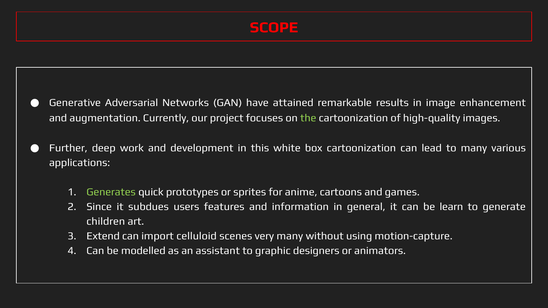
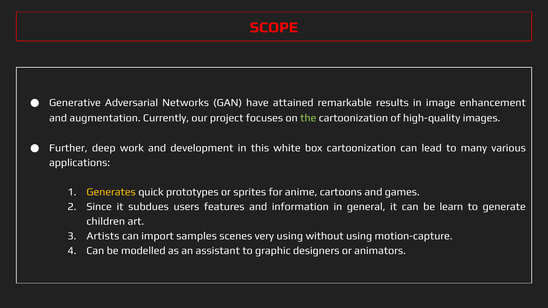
Generates colour: light green -> yellow (111, 192)
Extend: Extend -> Artists (103, 236)
celluloid: celluloid -> samples (197, 236)
very many: many -> using (290, 236)
